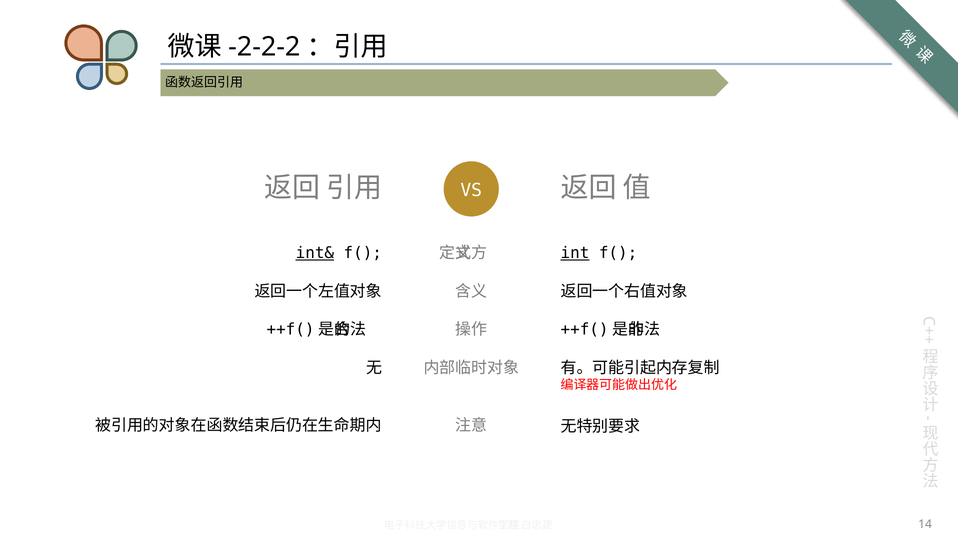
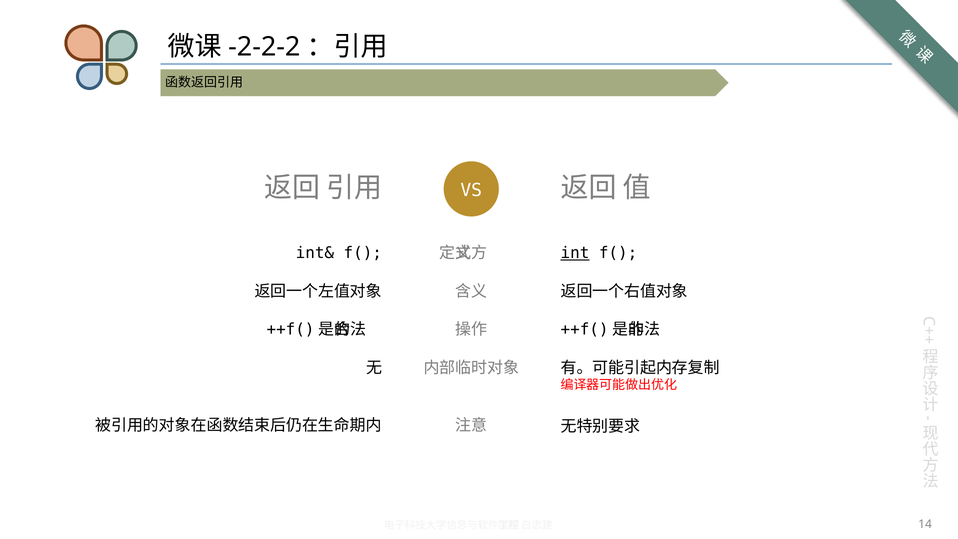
int& underline: present -> none (315, 253)
